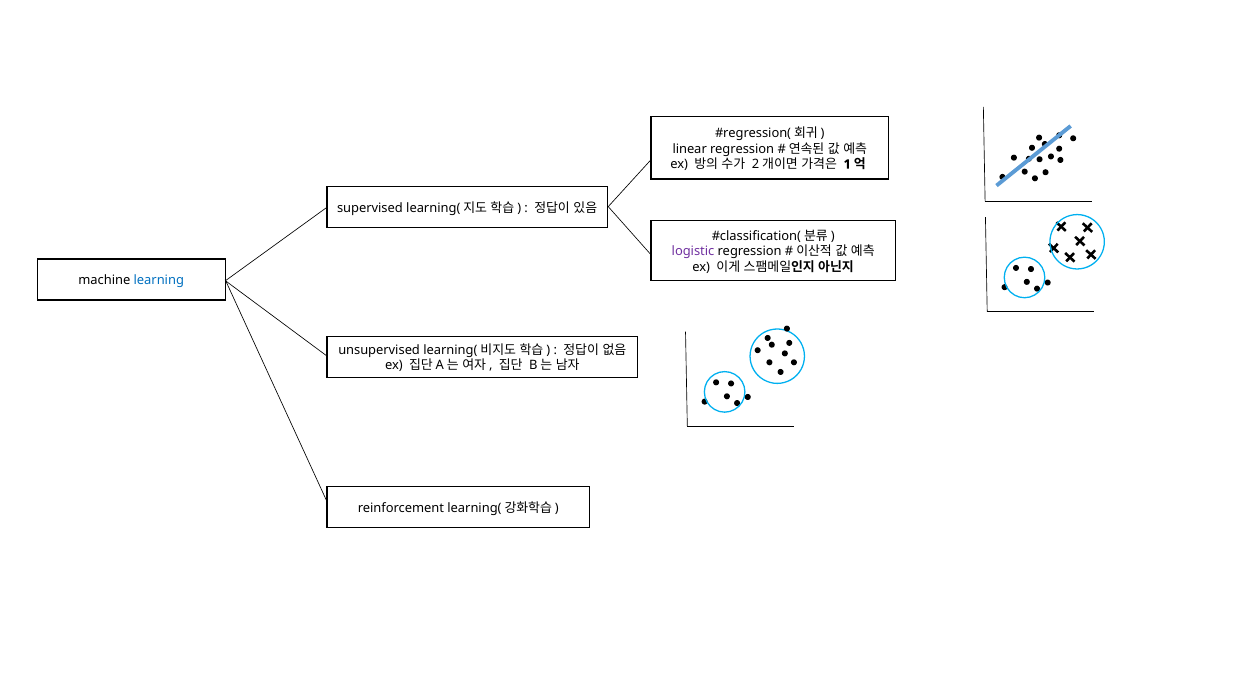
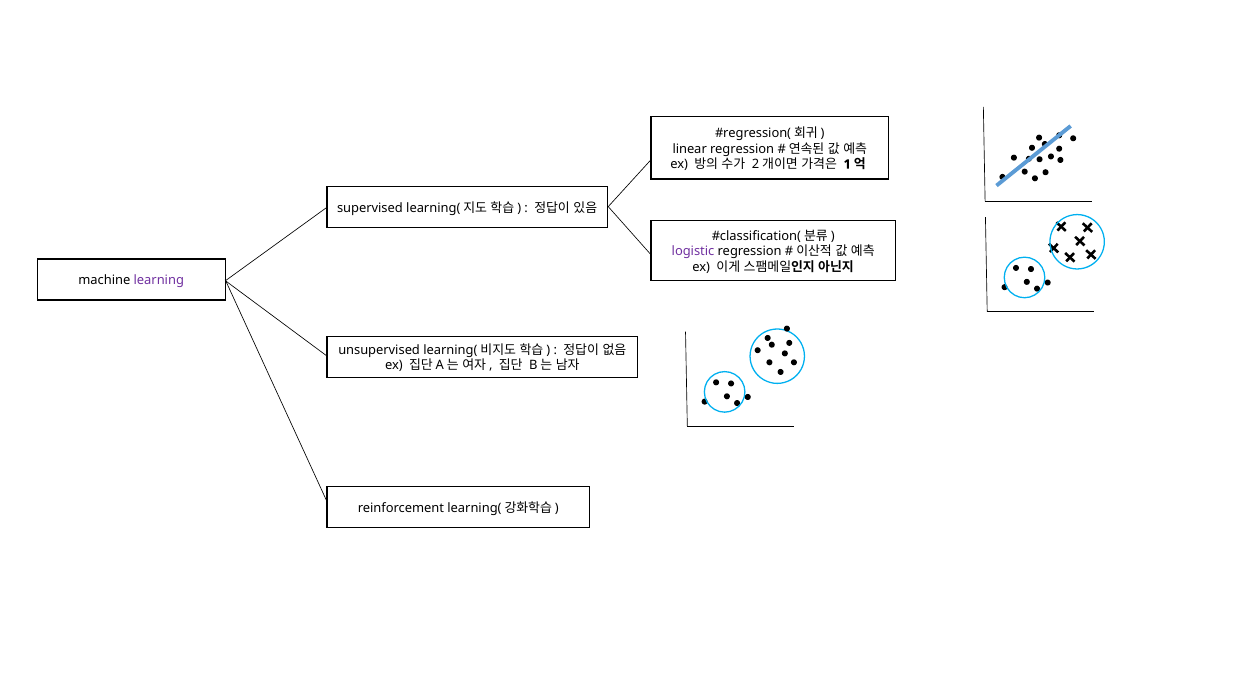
learning colour: blue -> purple (159, 281)
